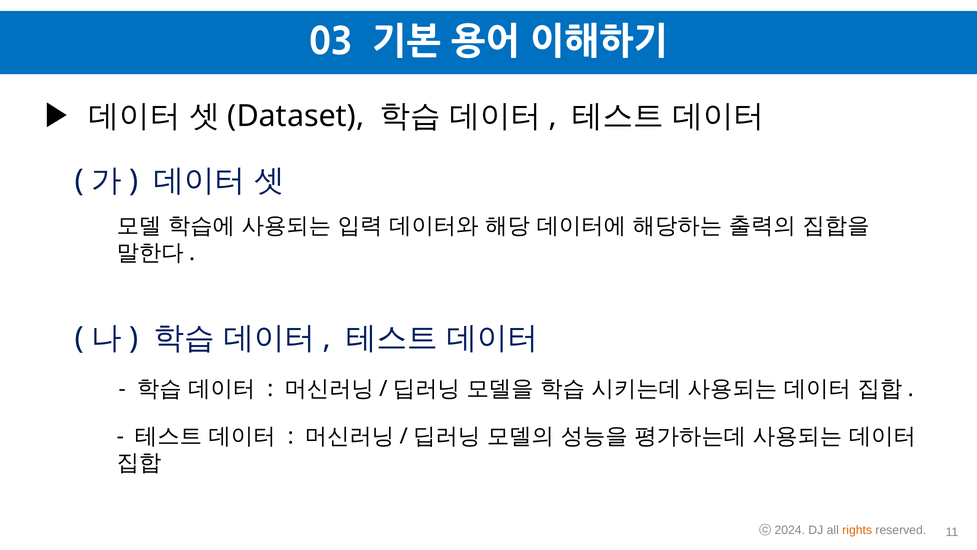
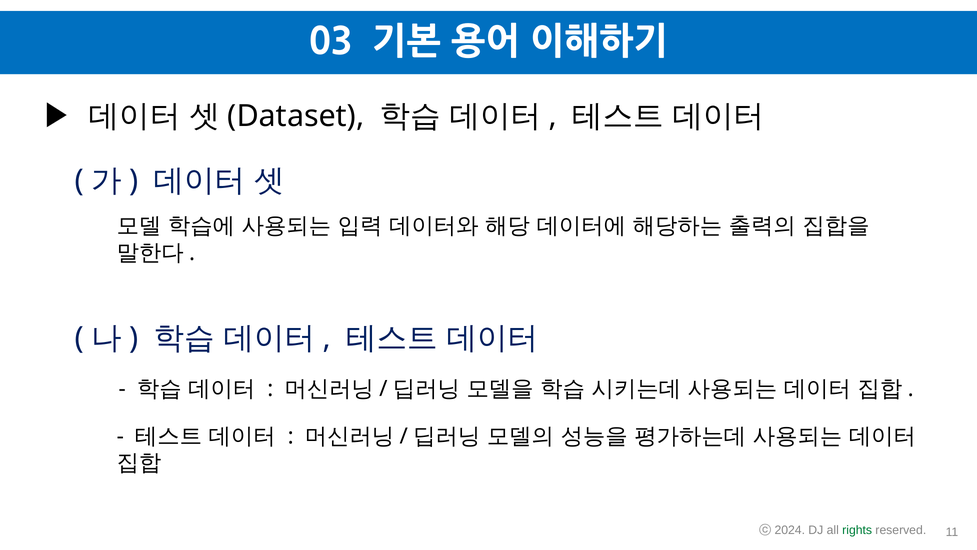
rights colour: orange -> green (857, 530)
